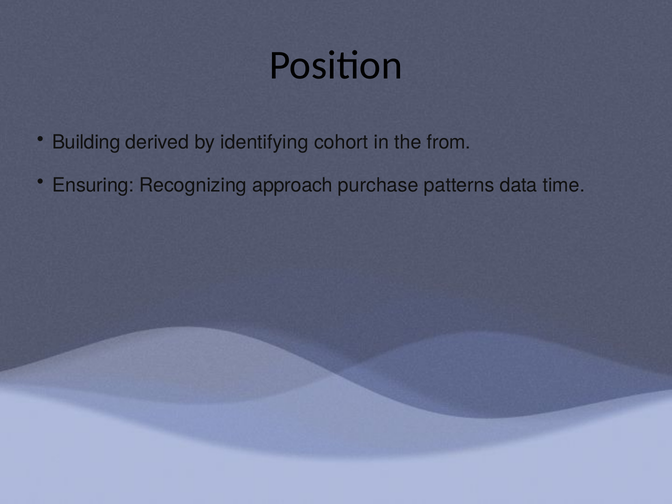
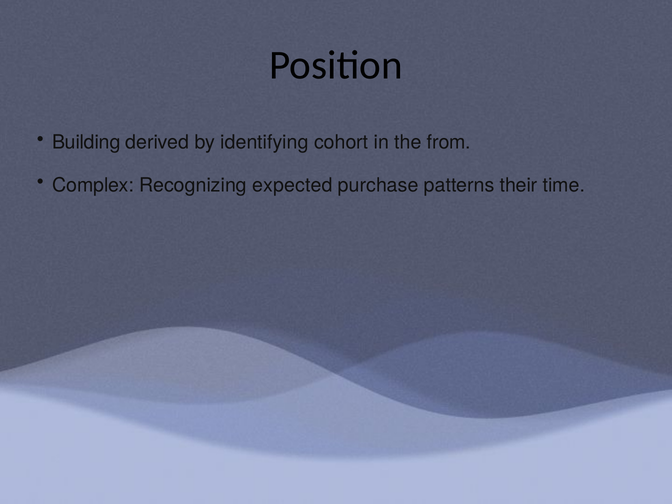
Ensuring: Ensuring -> Complex (93, 185)
approach: approach -> expected (292, 185)
data: data -> their (519, 185)
